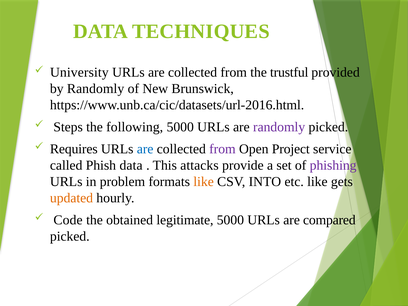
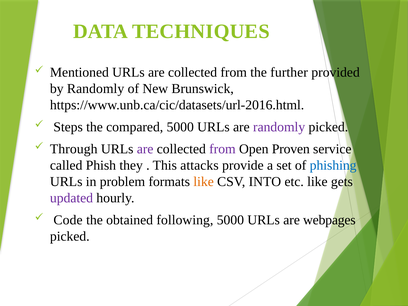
University: University -> Mentioned (79, 72)
trustful: trustful -> further (289, 72)
following: following -> compared (135, 127)
Requires: Requires -> Through (74, 149)
are colour: blue -> purple (145, 149)
Project: Project -> Proven (291, 149)
Phish data: data -> they (131, 165)
phishing colour: purple -> blue (333, 165)
updated colour: orange -> purple (72, 198)
legitimate: legitimate -> following (185, 220)
compared: compared -> webpages (329, 220)
